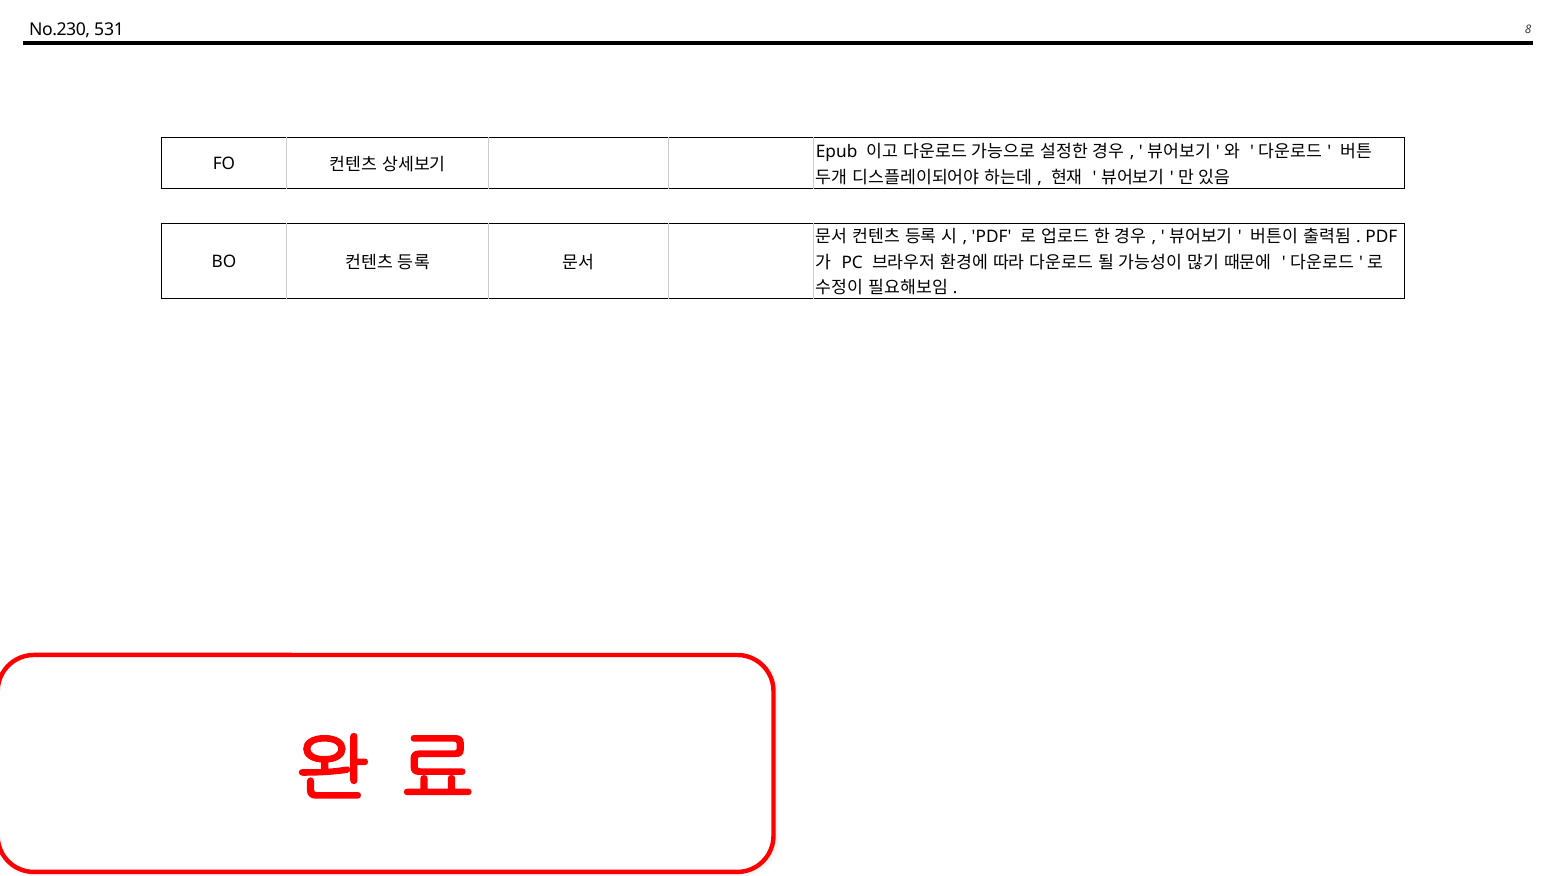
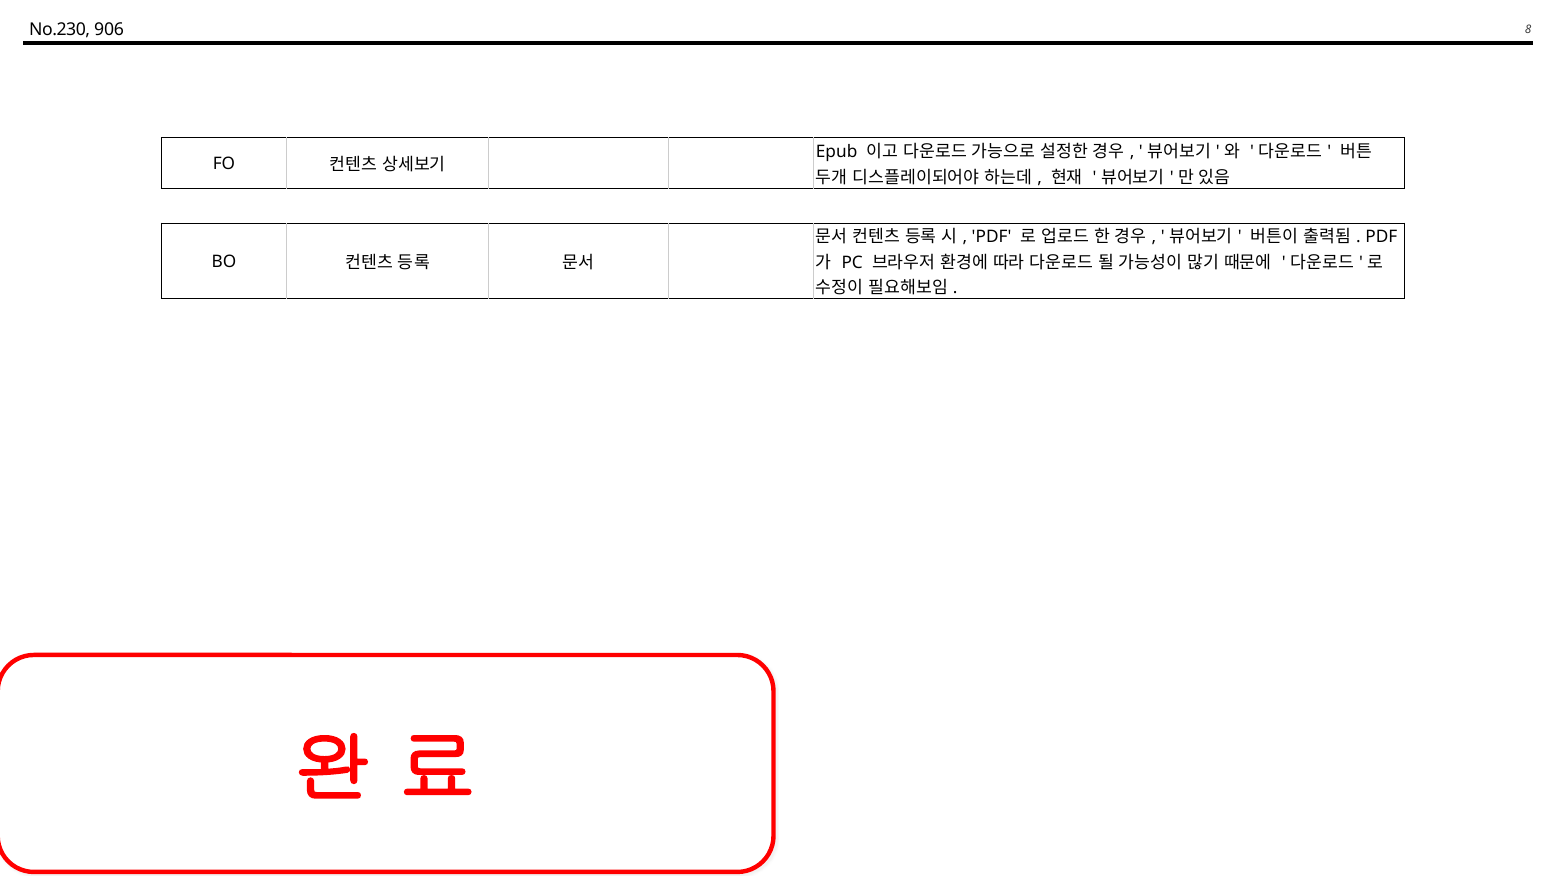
531: 531 -> 906 (109, 29)
